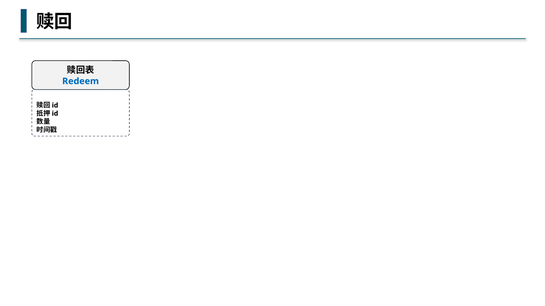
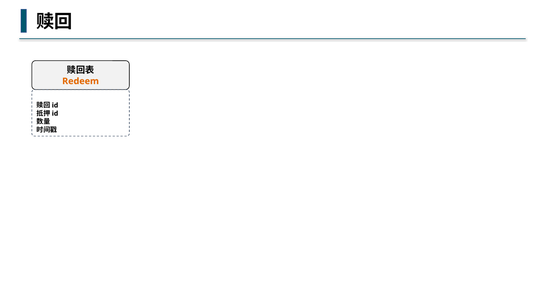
Redeem colour: blue -> orange (81, 81)
